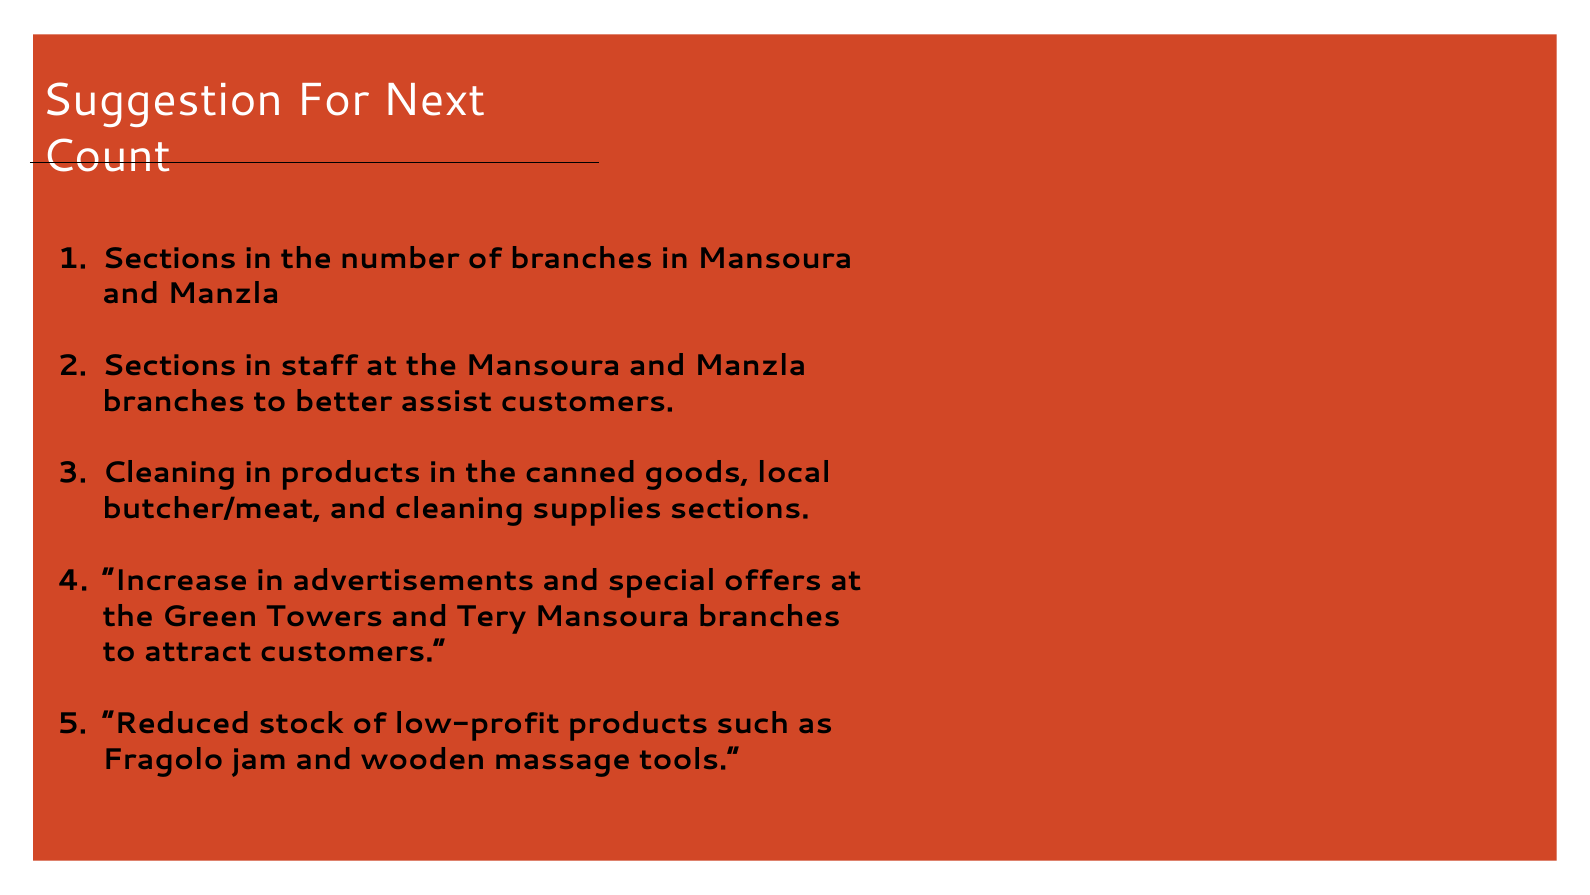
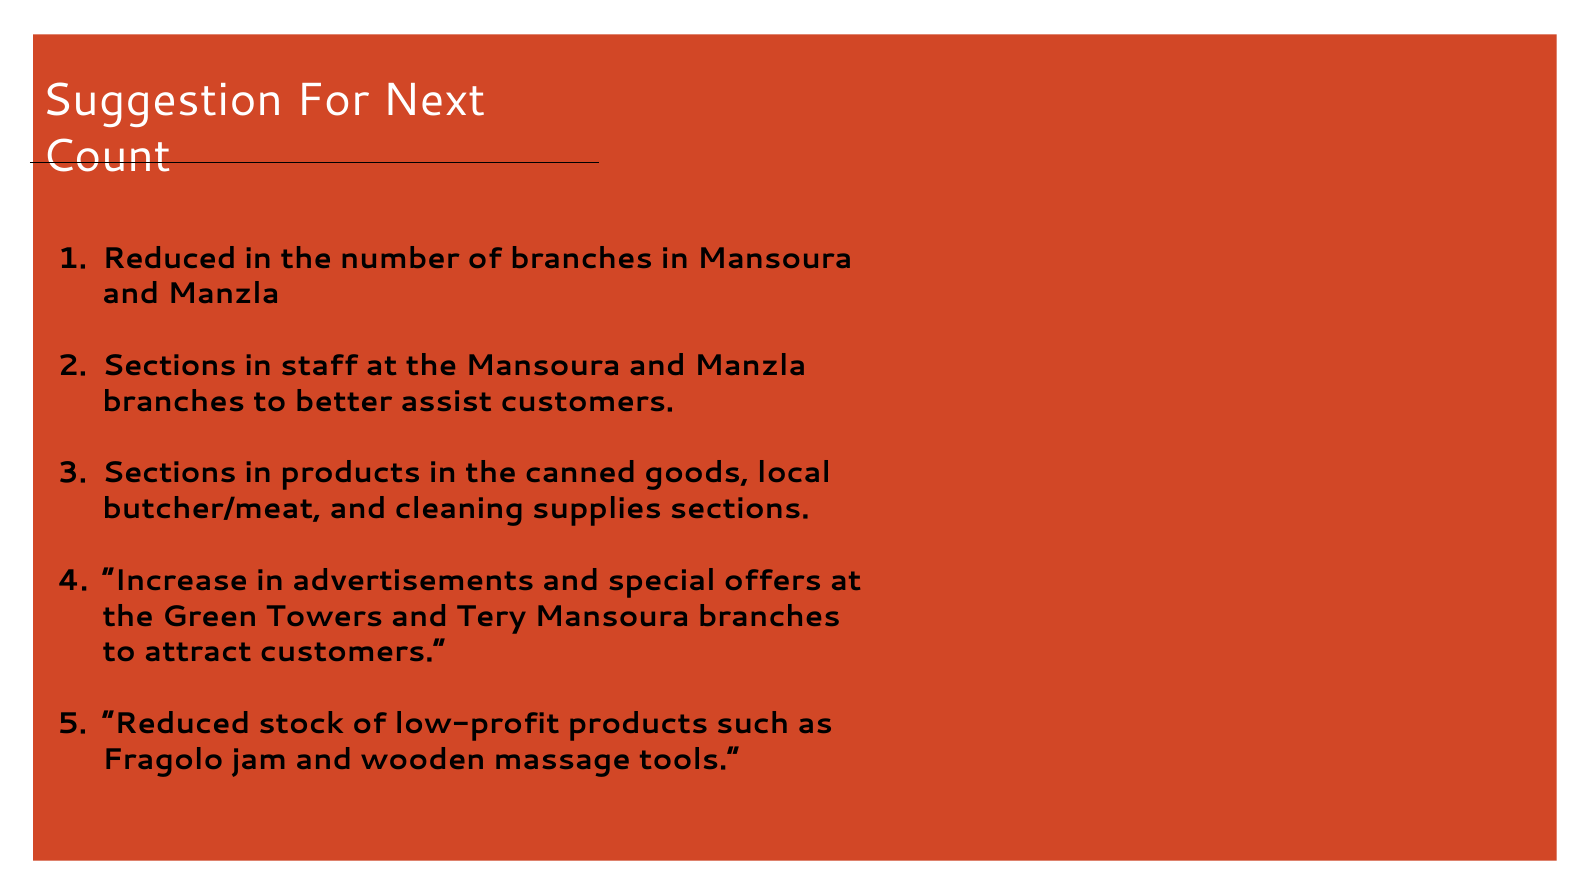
Sections: Sections -> Reduced (169, 258)
Cleaning: Cleaning -> Sections (169, 473)
